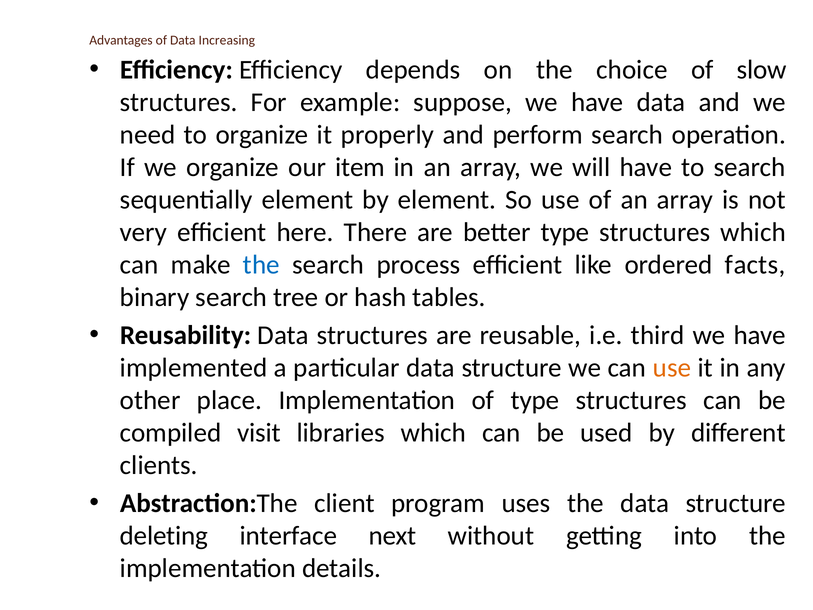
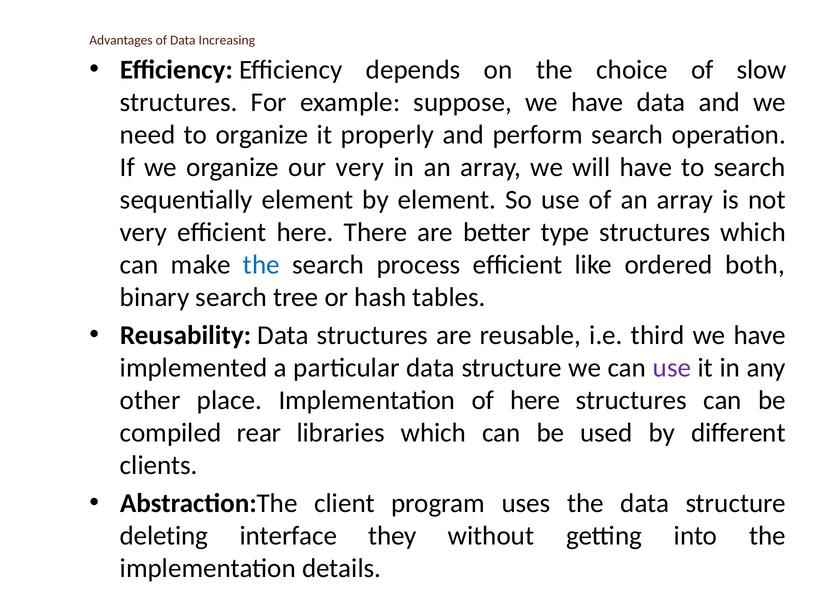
our item: item -> very (360, 167)
facts: facts -> both (755, 265)
use colour: orange -> purple (672, 368)
of type: type -> here (535, 400)
visit: visit -> rear (259, 433)
next: next -> they (393, 536)
